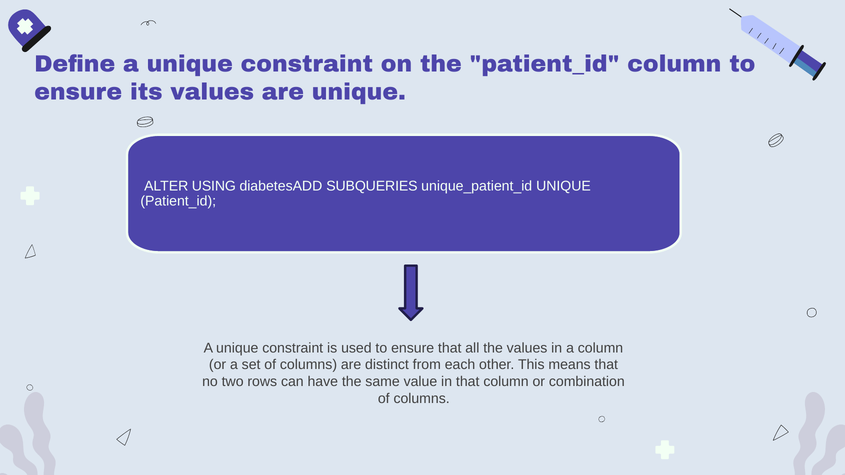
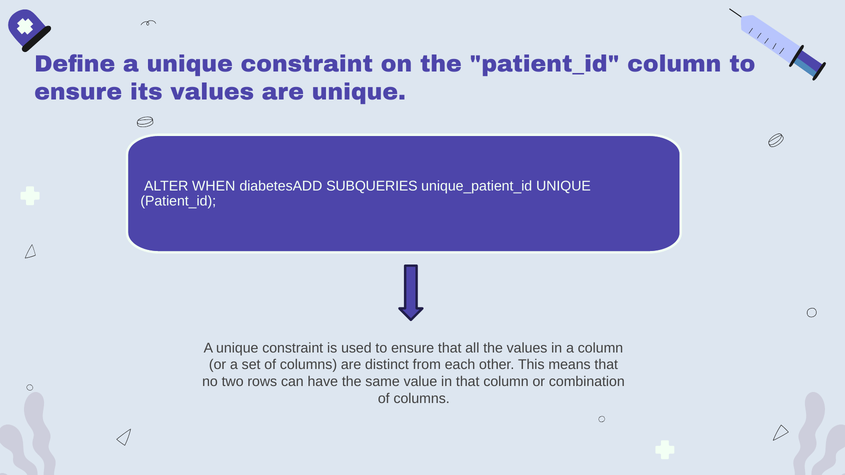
USING: USING -> WHEN (214, 186)
